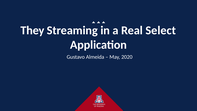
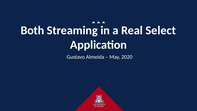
They: They -> Both (32, 30)
